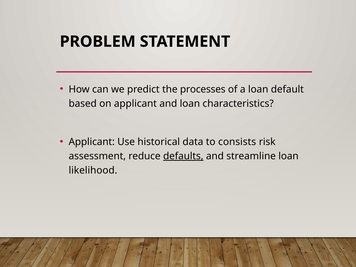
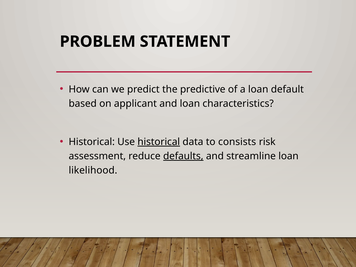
processes: processes -> predictive (203, 89)
Applicant: Applicant -> Historical (92, 142)
historical underline: none -> present (159, 142)
